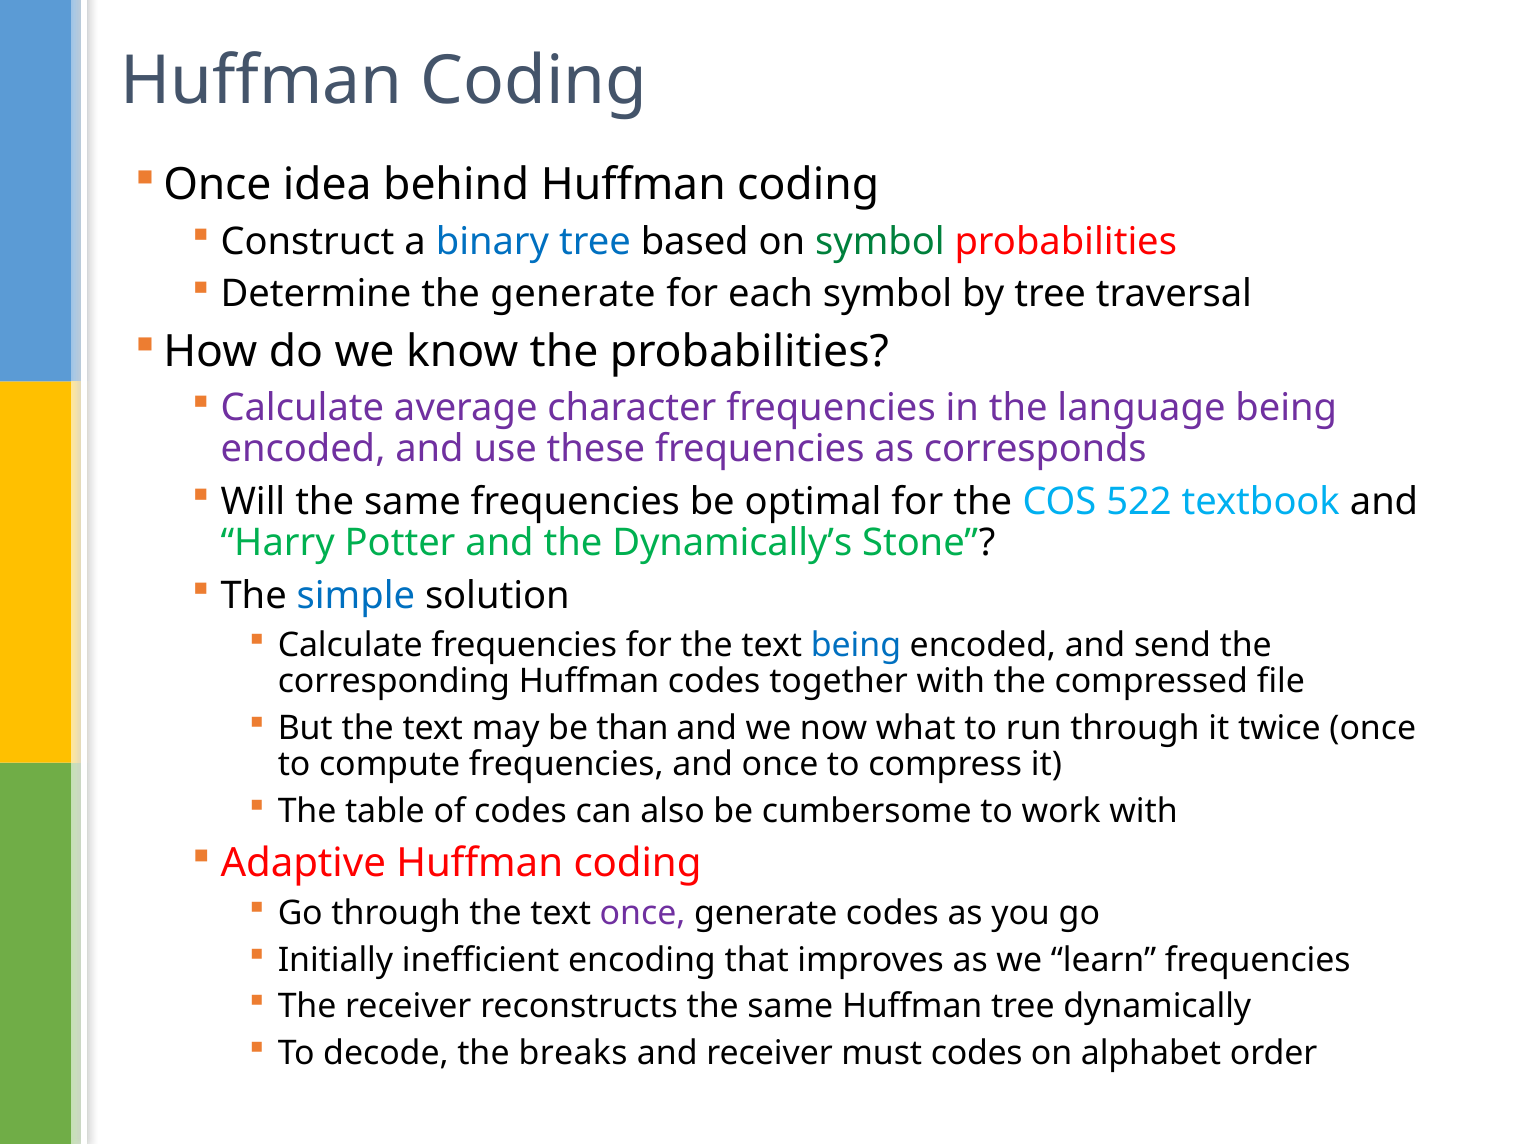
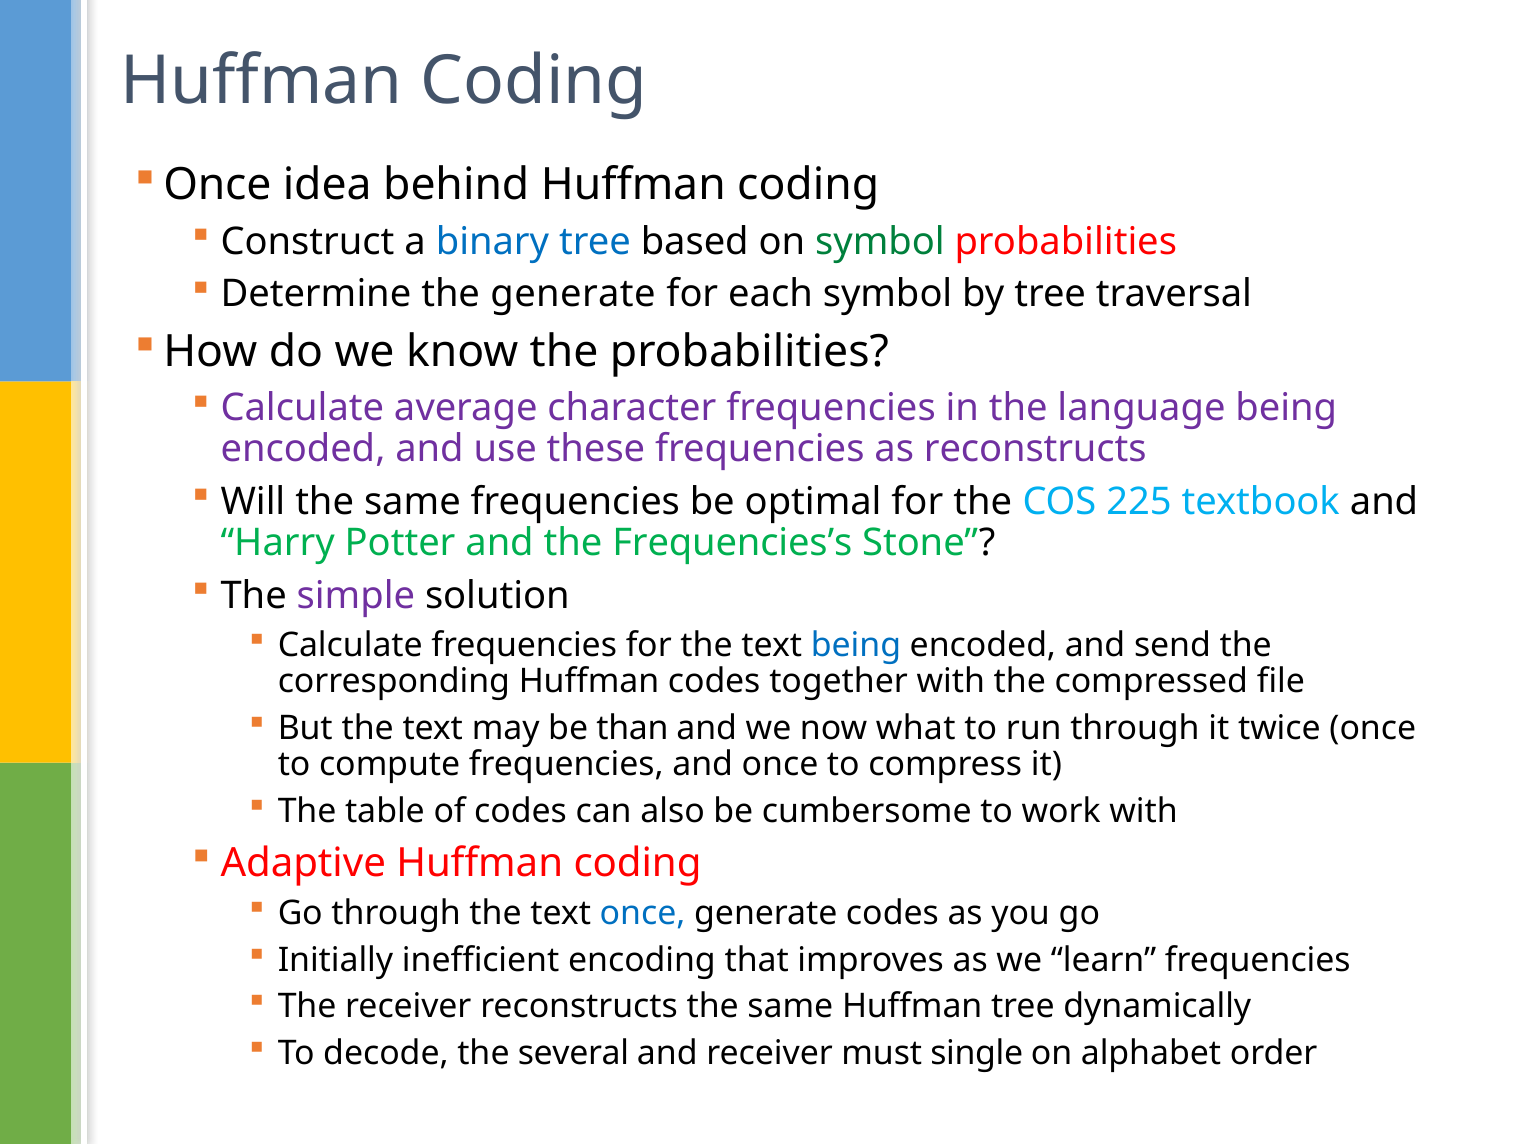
as corresponds: corresponds -> reconstructs (1035, 449)
522: 522 -> 225 (1139, 502)
Dynamically’s: Dynamically’s -> Frequencies’s (732, 543)
simple colour: blue -> purple (356, 596)
once colour: purple -> blue (643, 913)
breaks: breaks -> several (573, 1053)
must codes: codes -> single (977, 1053)
